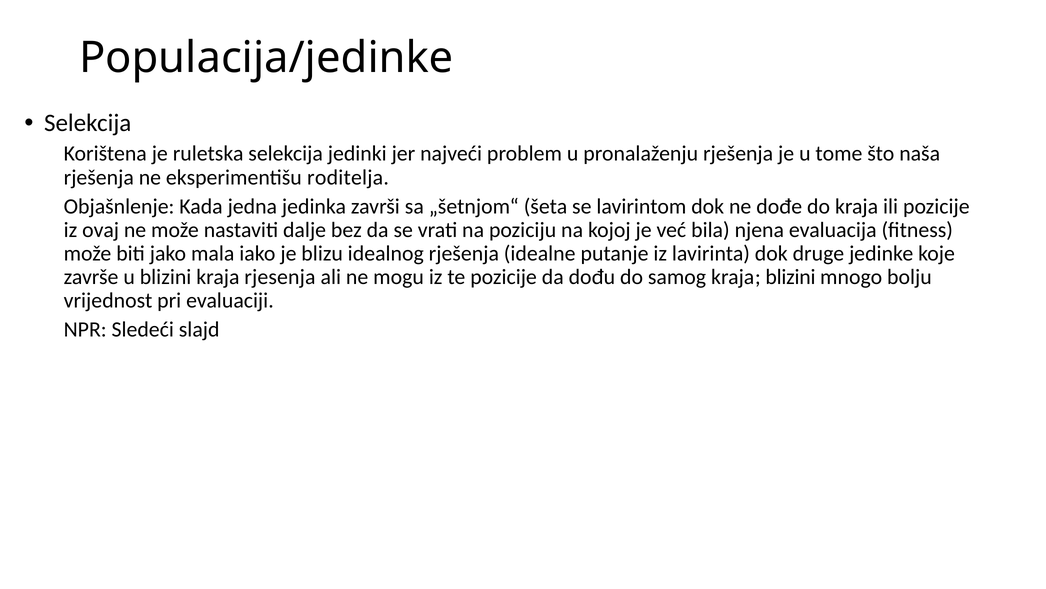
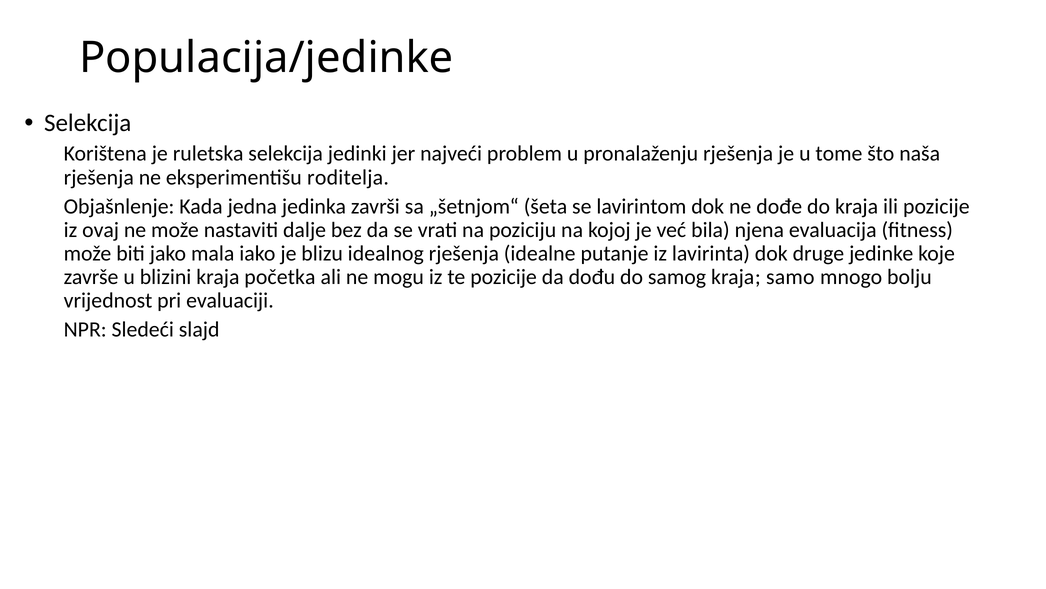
rjesenja: rjesenja -> početka (280, 277)
kraja blizini: blizini -> samo (790, 277)
